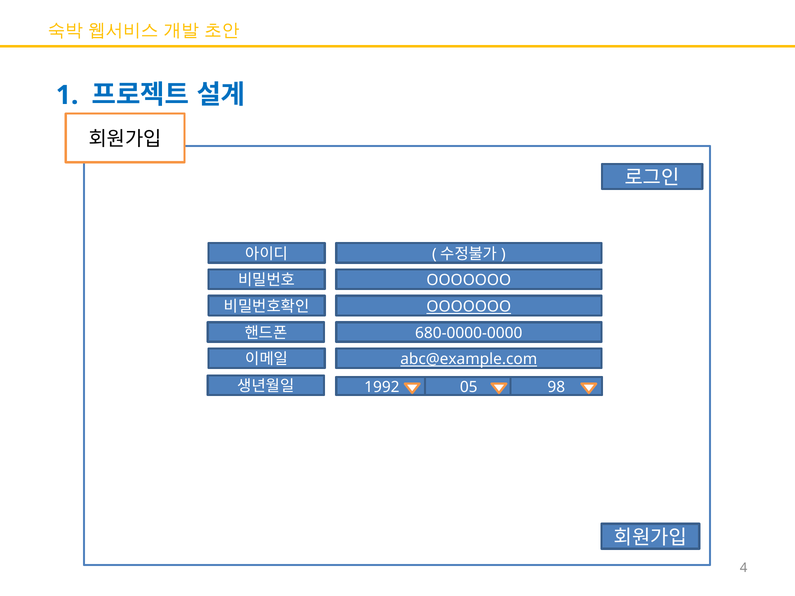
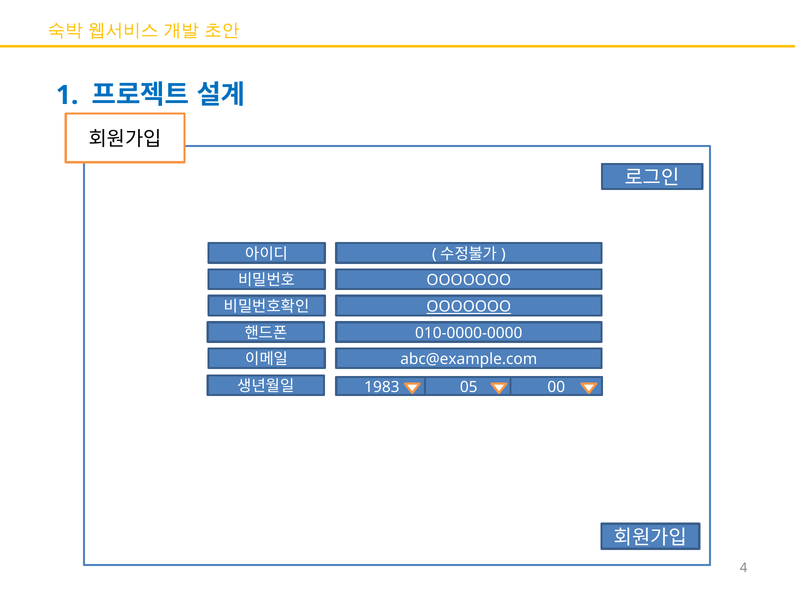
680-0000-0000: 680-0000-0000 -> 010-0000-0000 (469, 333)
abc@example.com underline: present -> none (469, 360)
1992: 1992 -> 1983 (382, 387)
98: 98 -> 00 (556, 387)
